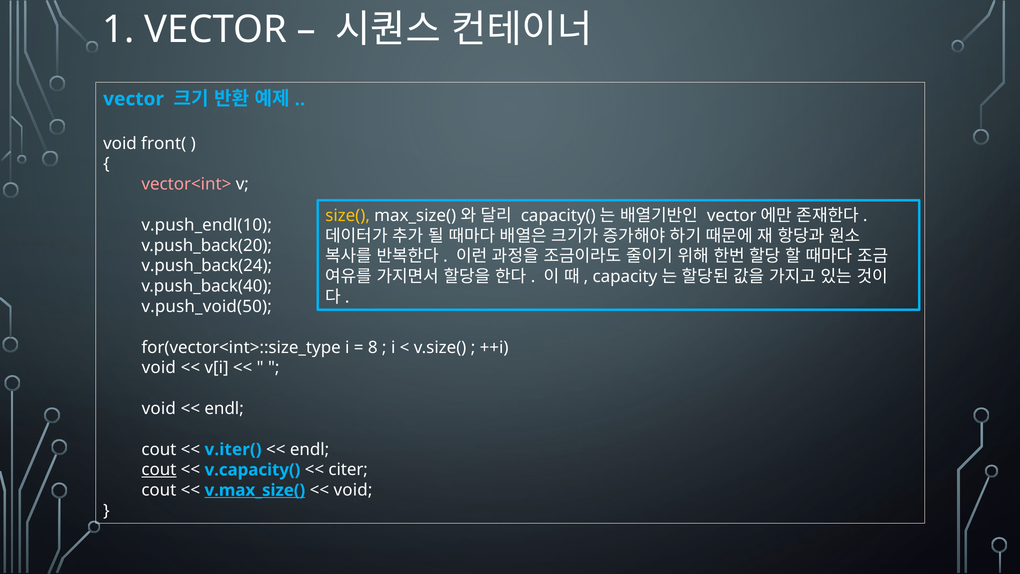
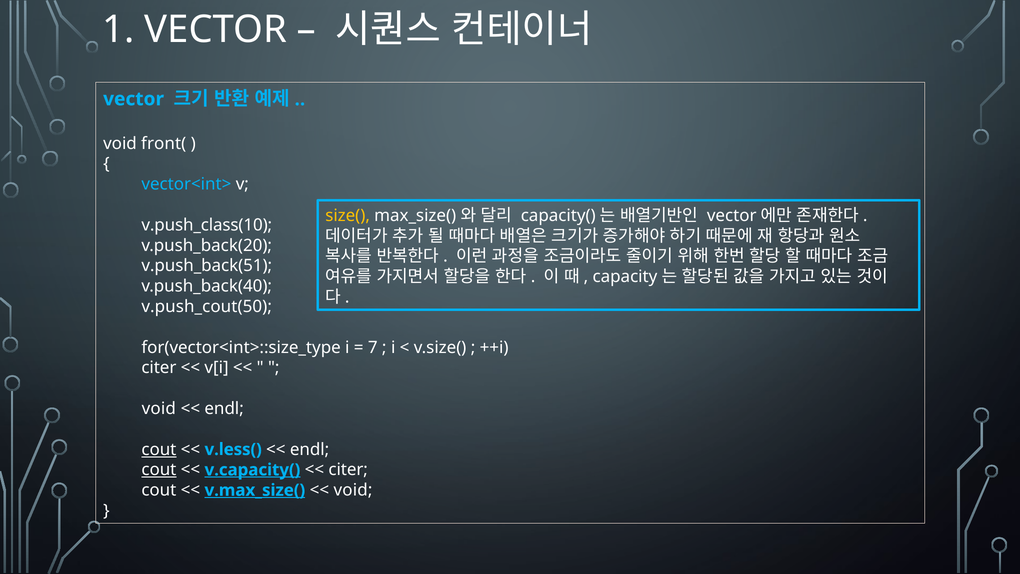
vector<int> colour: pink -> light blue (186, 184)
v.push_endl(10: v.push_endl(10 -> v.push_class(10 (207, 225)
v.push_back(24: v.push_back(24 -> v.push_back(51 (207, 266)
v.push_void(50: v.push_void(50 -> v.push_cout(50 (207, 307)
8: 8 -> 7 (373, 347)
void: void -> citer (159, 368)
cout underline: none -> present (159, 449)
v.iter(: v.iter( -> v.less( (233, 449)
v.capacity( underline: none -> present (252, 470)
